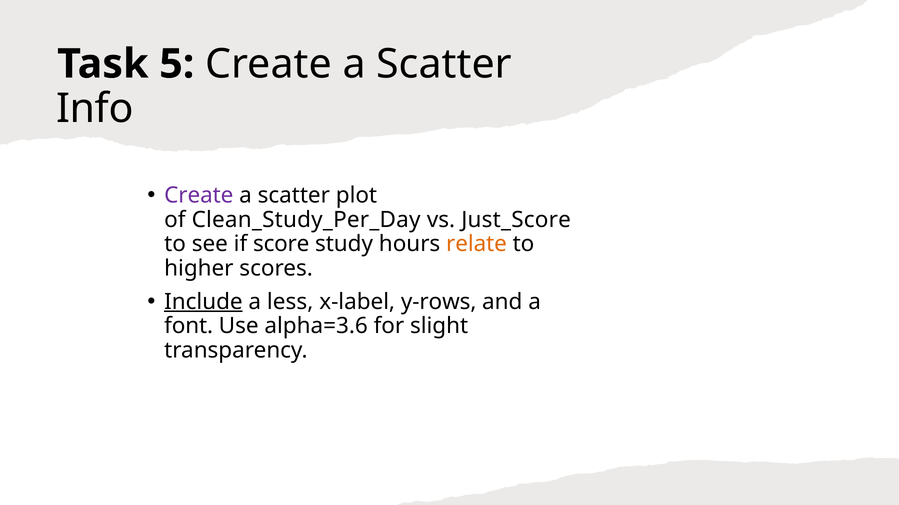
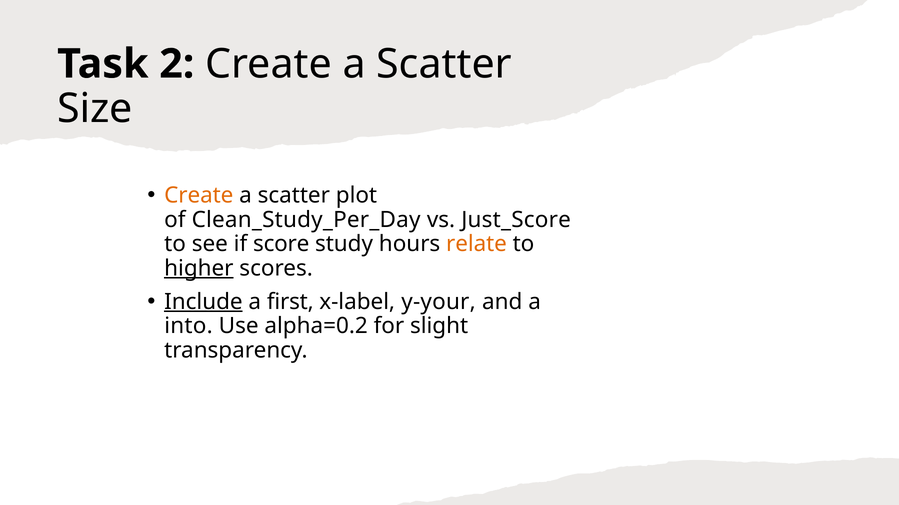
5: 5 -> 2 (177, 64)
Info: Info -> Size (95, 109)
Create colour: purple -> orange (199, 196)
higher underline: none -> present (199, 268)
less: less -> first (290, 302)
y-rows: y-rows -> y-your (438, 302)
font: font -> into (188, 326)
alpha=3.6: alpha=3.6 -> alpha=0.2 (316, 326)
